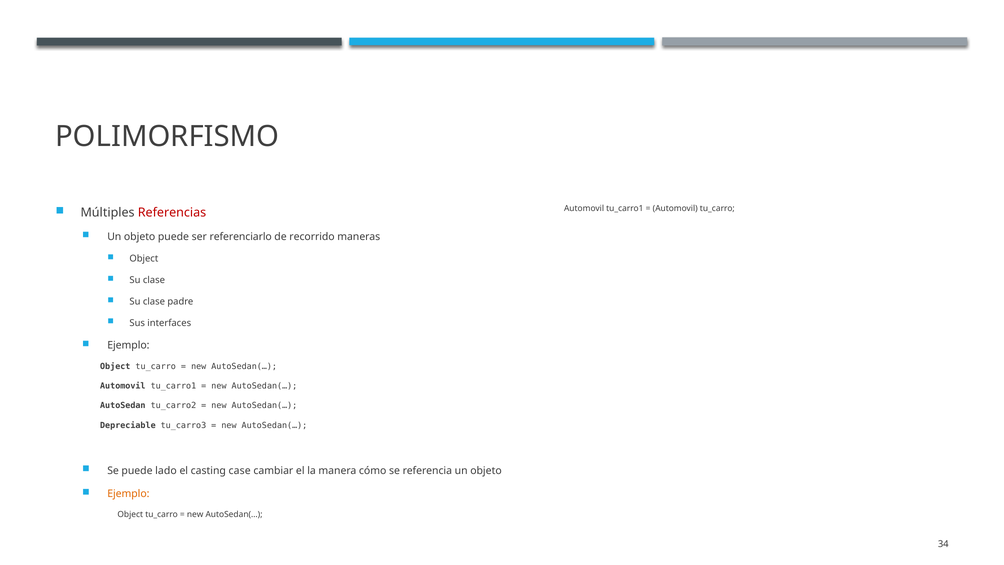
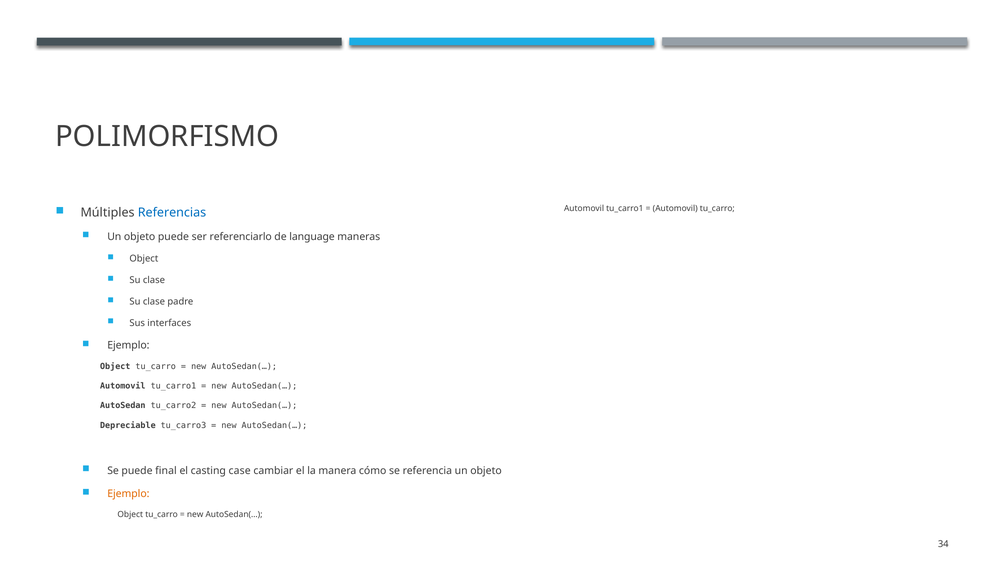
Referencias colour: red -> blue (172, 213)
recorrido: recorrido -> language (312, 237)
lado: lado -> final (166, 470)
